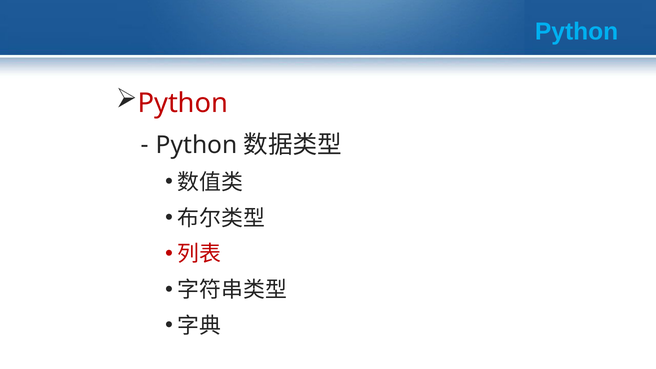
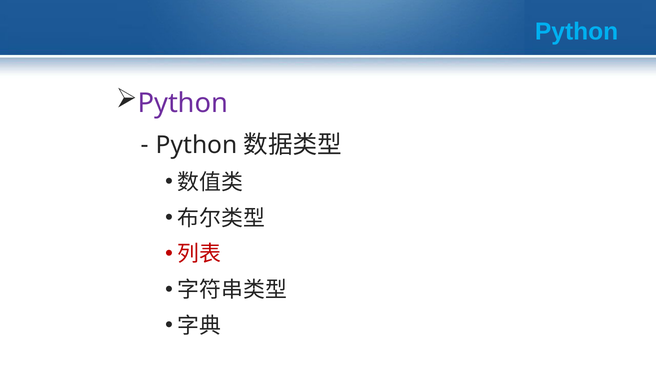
Python colour: red -> purple (183, 103)
